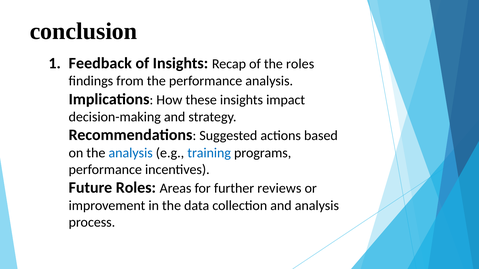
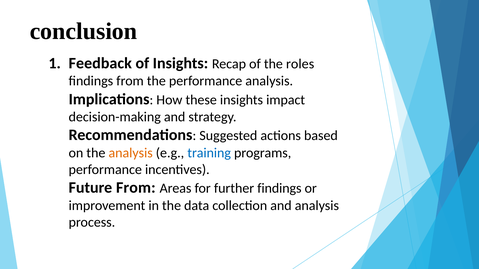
analysis colour: blue -> orange (131, 153)
Future Roles: Roles -> From (136, 188)
further reviews: reviews -> findings (279, 189)
